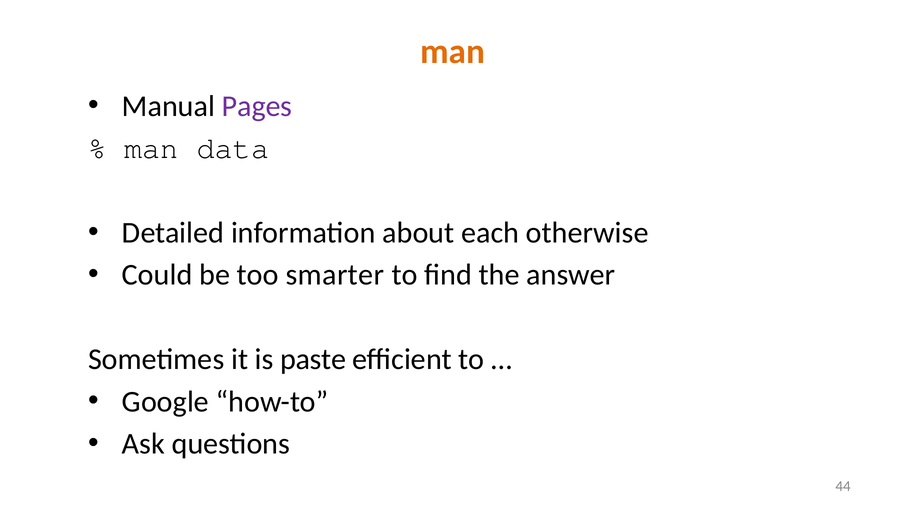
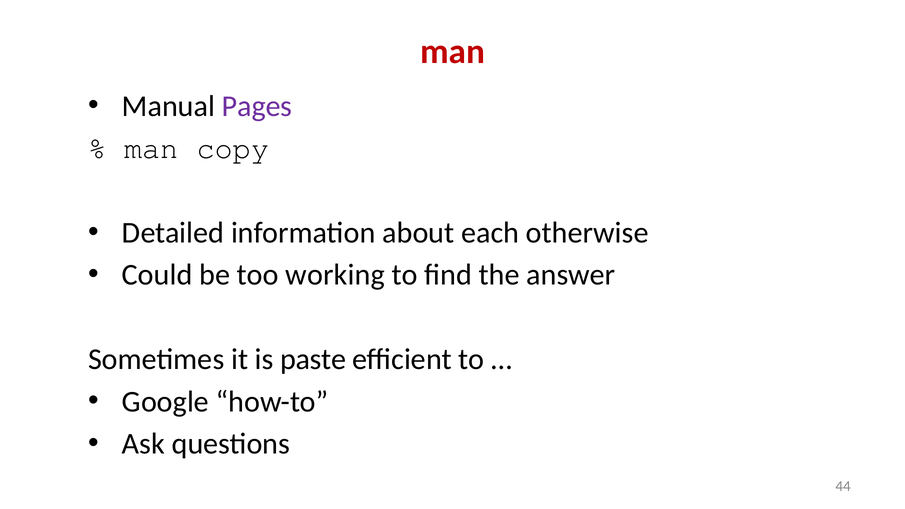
man colour: orange -> red (453, 52)
data: data -> copy (233, 148)
smarter: smarter -> working (335, 275)
